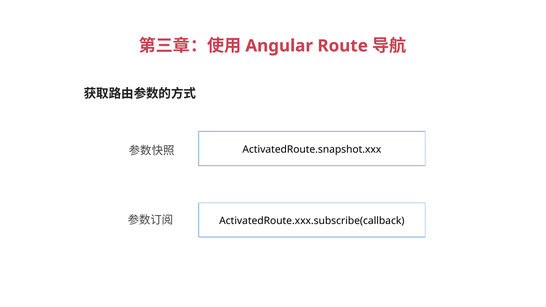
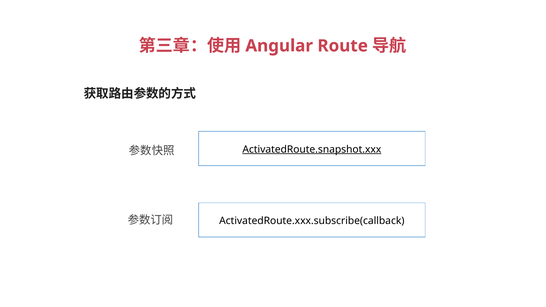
ActivatedRoute.snapshot.xxx underline: none -> present (312, 149)
